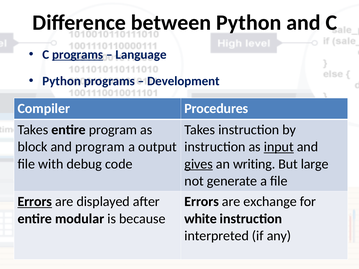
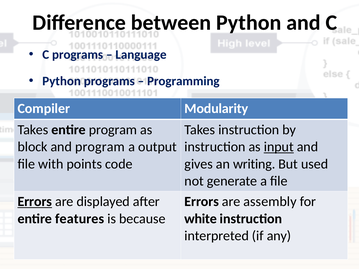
programs underline: present -> none (78, 55)
Development: Development -> Programming (183, 81)
Procedures: Procedures -> Modularity (216, 109)
debug: debug -> points (84, 164)
gives underline: present -> none (199, 164)
large: large -> used (315, 164)
exchange: exchange -> assembly (270, 202)
modular: modular -> features (80, 219)
